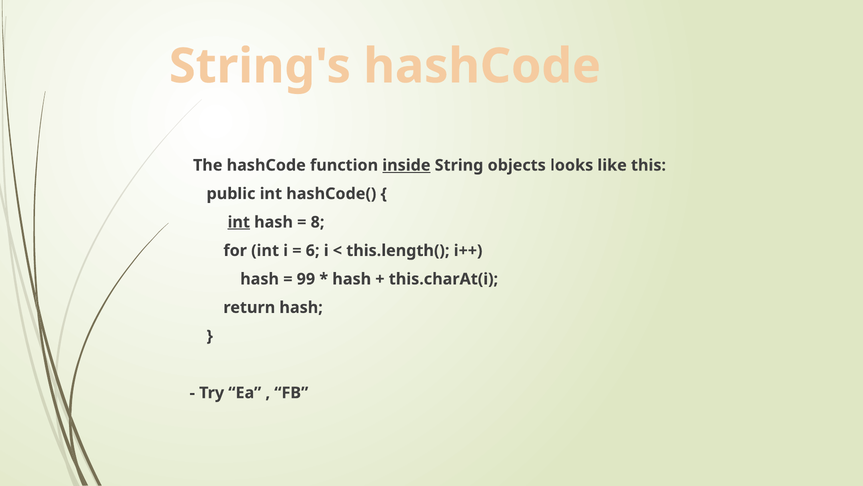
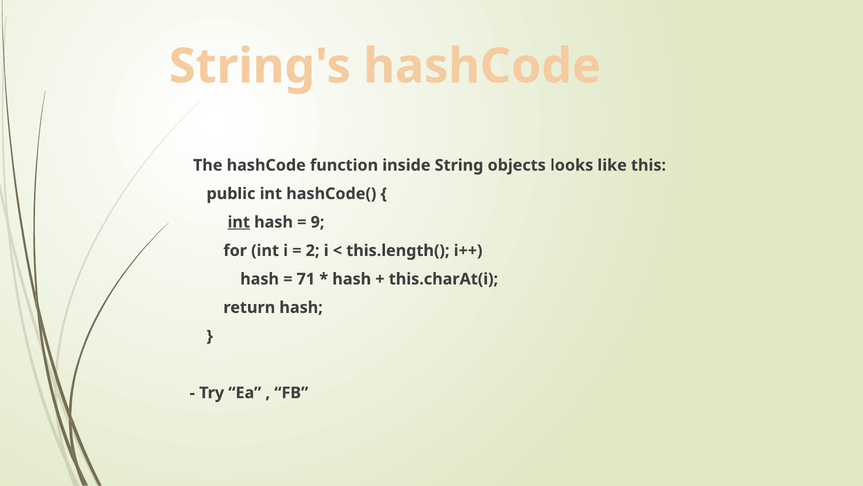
inside underline: present -> none (406, 165)
8: 8 -> 9 (318, 222)
6: 6 -> 2 (313, 250)
99: 99 -> 71 (306, 279)
